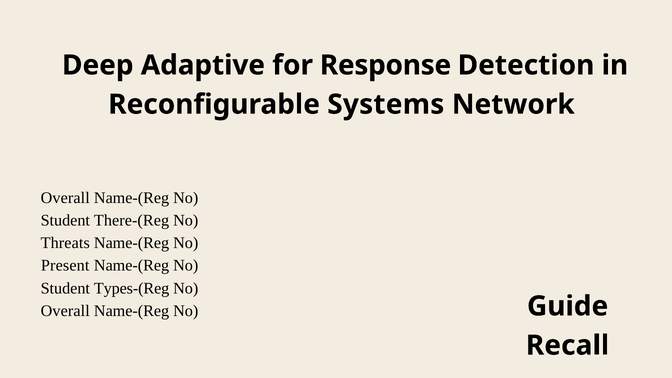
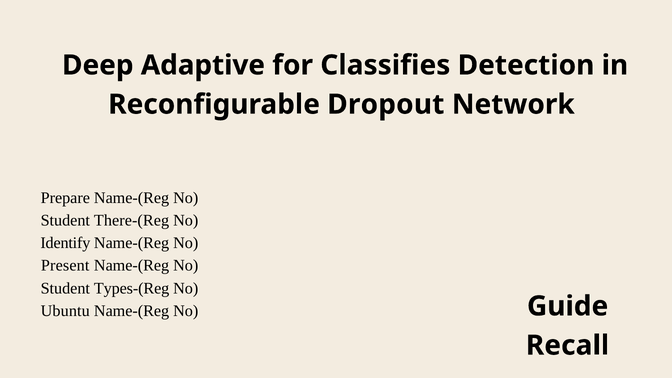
Response: Response -> Classifies (385, 65)
Systems: Systems -> Dropout (386, 104)
Overall: Overall -> Prepare (65, 198)
Threats: Threats -> Identify (65, 243)
Overall: Overall -> Ubuntu (65, 311)
